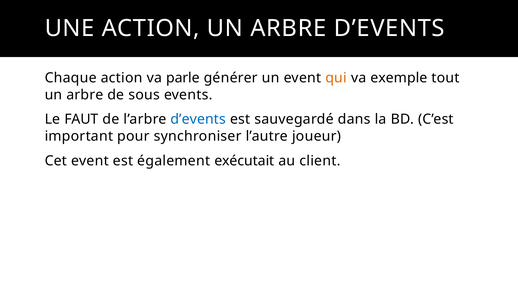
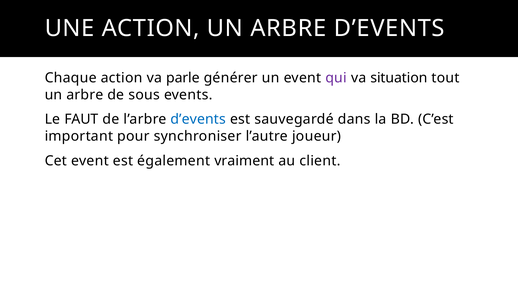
qui colour: orange -> purple (336, 78)
exemple: exemple -> situation (399, 78)
exécutait: exécutait -> vraiment (244, 161)
